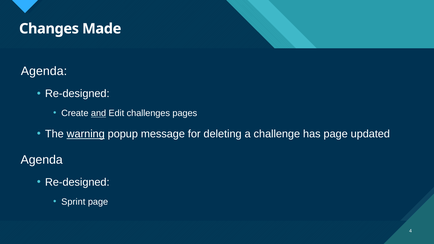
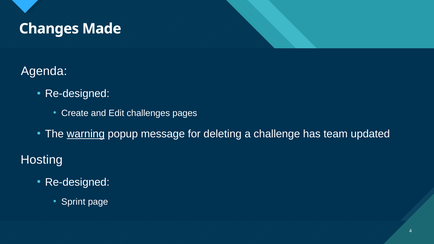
and underline: present -> none (99, 113)
has page: page -> team (336, 134)
Agenda: Agenda -> Hosting (42, 160)
